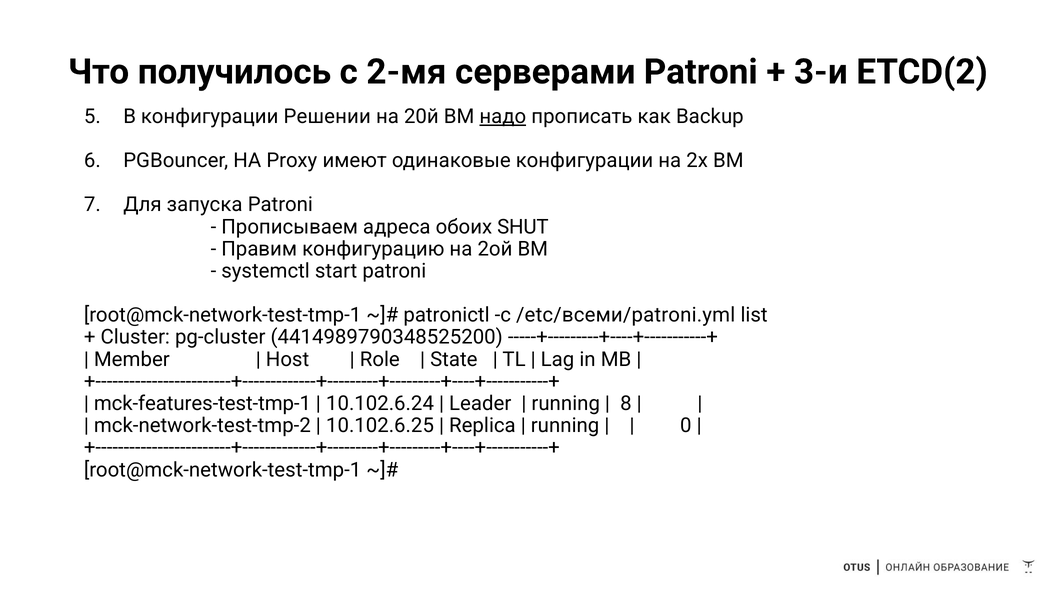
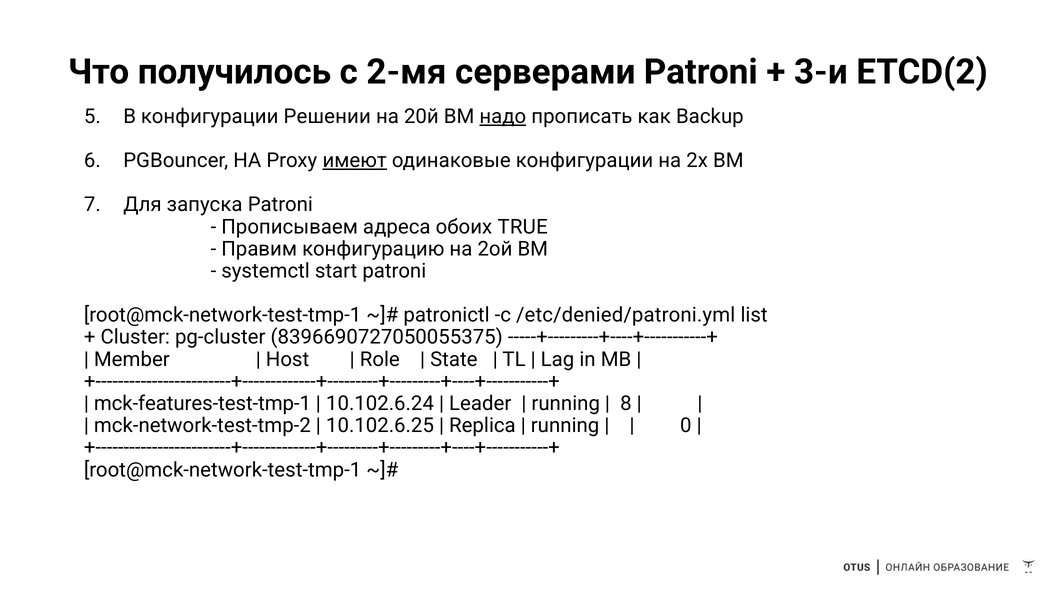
имеют underline: none -> present (355, 161)
SHUT: SHUT -> TRUE (523, 227)
/etc/всеми/patroni.yml: /etc/всеми/patroni.yml -> /etc/denied/patroni.yml (626, 315)
4414989790348525200: 4414989790348525200 -> 8396690727050055375 (387, 337)
